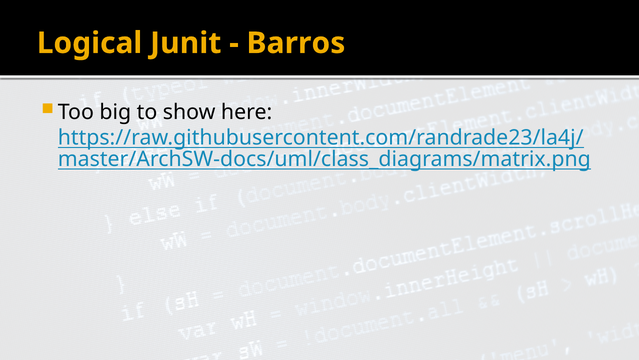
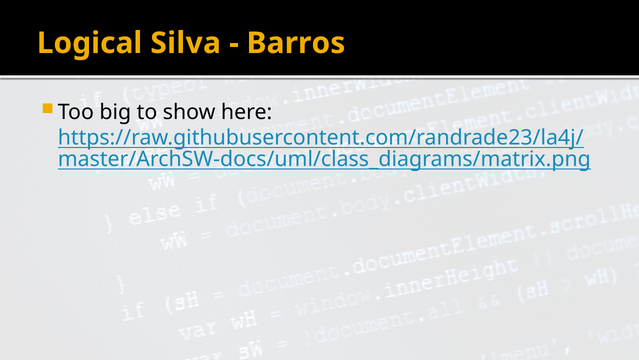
Junit: Junit -> Silva (186, 43)
